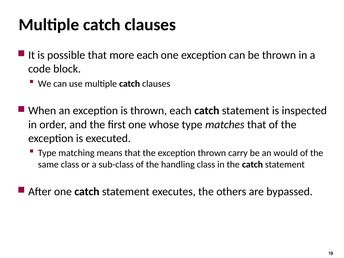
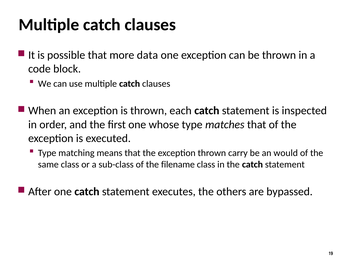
more each: each -> data (147, 55)
handling: handling -> filename (178, 165)
